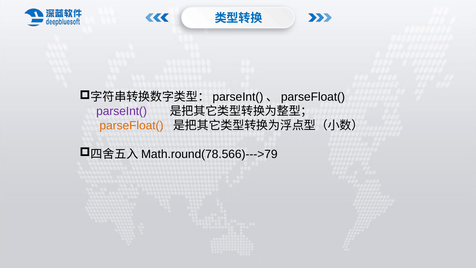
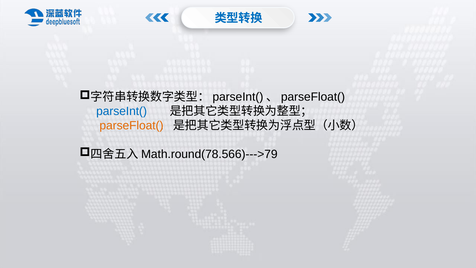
parseInt( colour: purple -> blue (122, 111)
